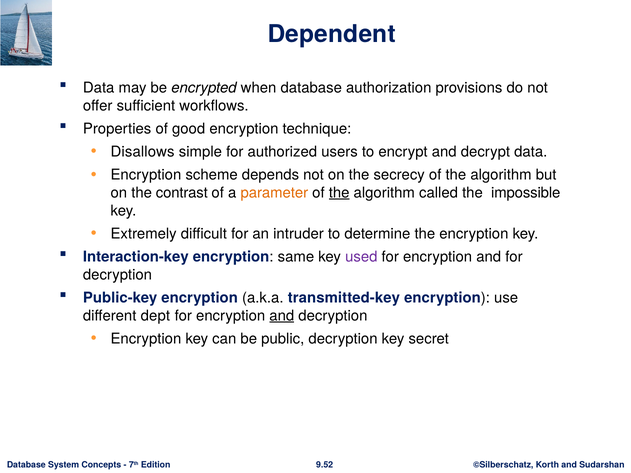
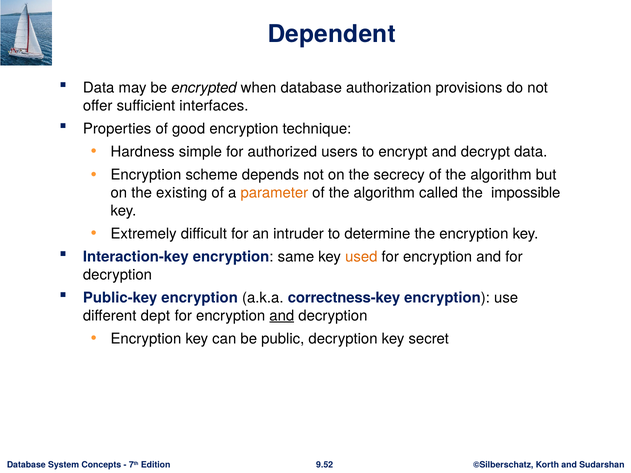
workflows: workflows -> interfaces (214, 106)
Disallows: Disallows -> Hardness (143, 152)
contrast: contrast -> existing (182, 193)
the underline: present -> none (339, 193)
used colour: purple -> orange (361, 257)
transmitted-key: transmitted-key -> correctness-key (344, 298)
